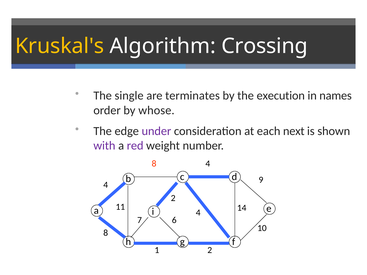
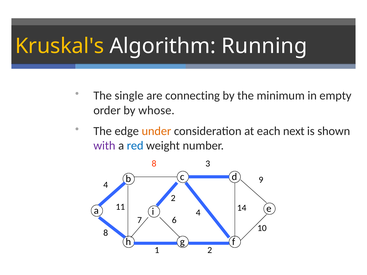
Crossing: Crossing -> Running (264, 46)
terminates: terminates -> connecting (193, 96)
execution: execution -> minimum (281, 96)
names: names -> empty (335, 96)
under colour: purple -> orange (156, 131)
red colour: purple -> blue (135, 146)
8 4: 4 -> 3 (208, 164)
